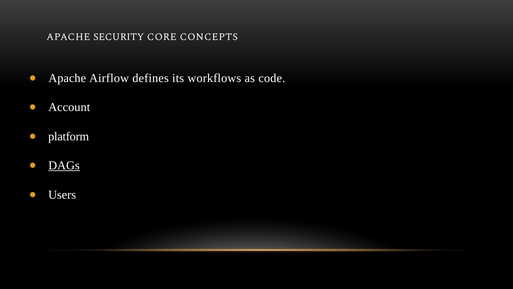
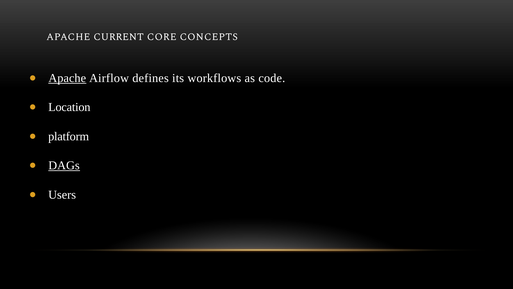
SECURITY: SECURITY -> CURRENT (119, 37)
Apache underline: none -> present (67, 78)
Account: Account -> Location (69, 107)
